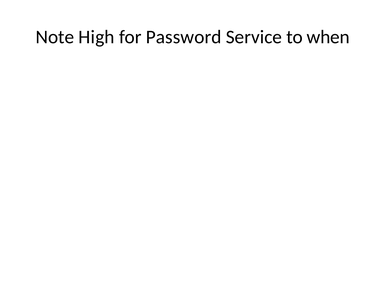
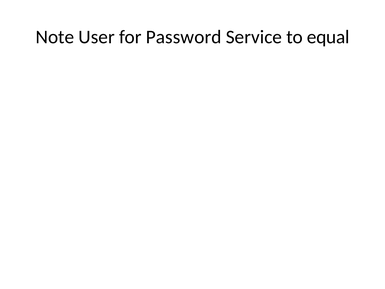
High: High -> User (97, 37)
when: when -> equal (328, 37)
